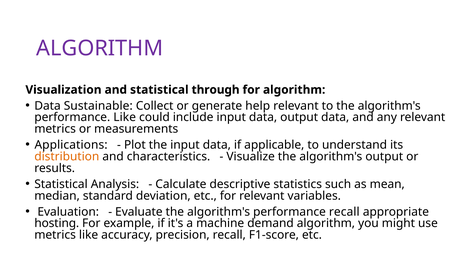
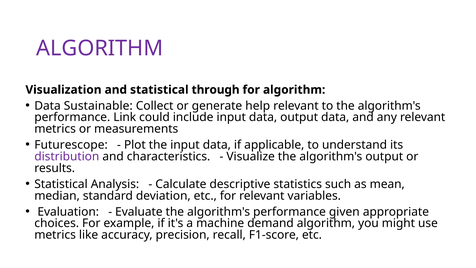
performance Like: Like -> Link (125, 117)
Applications: Applications -> Futurescope (71, 145)
distribution colour: orange -> purple (67, 156)
performance recall: recall -> given (344, 212)
hosting: hosting -> choices (57, 223)
